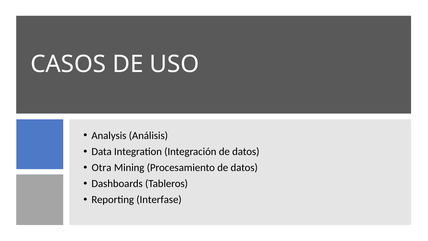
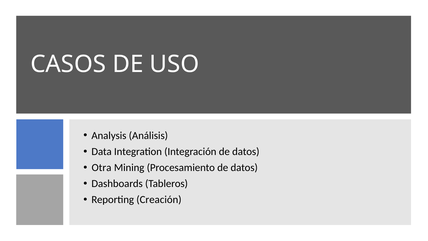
Interfase: Interfase -> Creación (159, 199)
